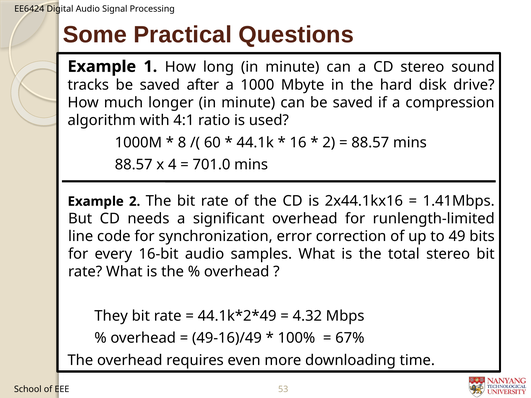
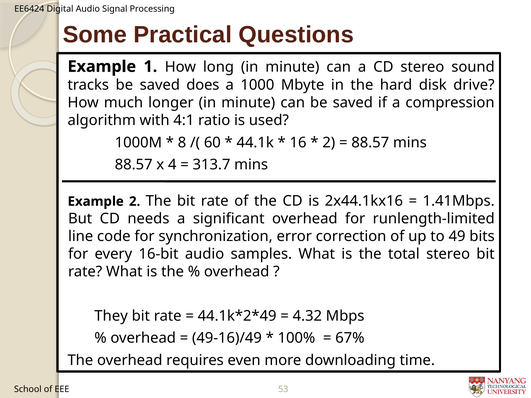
after: after -> does (203, 85)
701.0: 701.0 -> 313.7 (211, 165)
